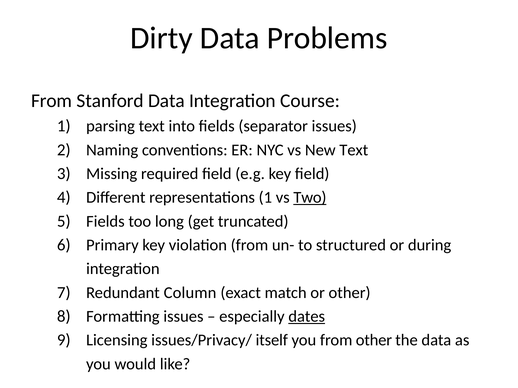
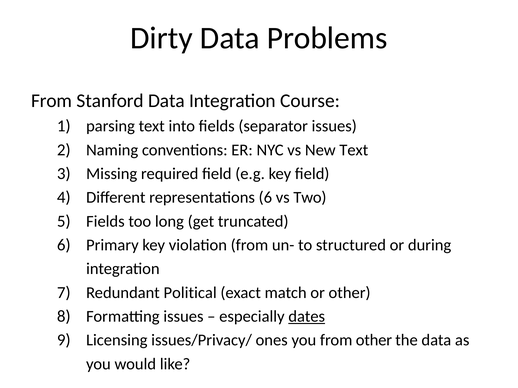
representations 1: 1 -> 6 (265, 198)
Two underline: present -> none (310, 198)
Column: Column -> Political (190, 293)
itself: itself -> ones (272, 341)
